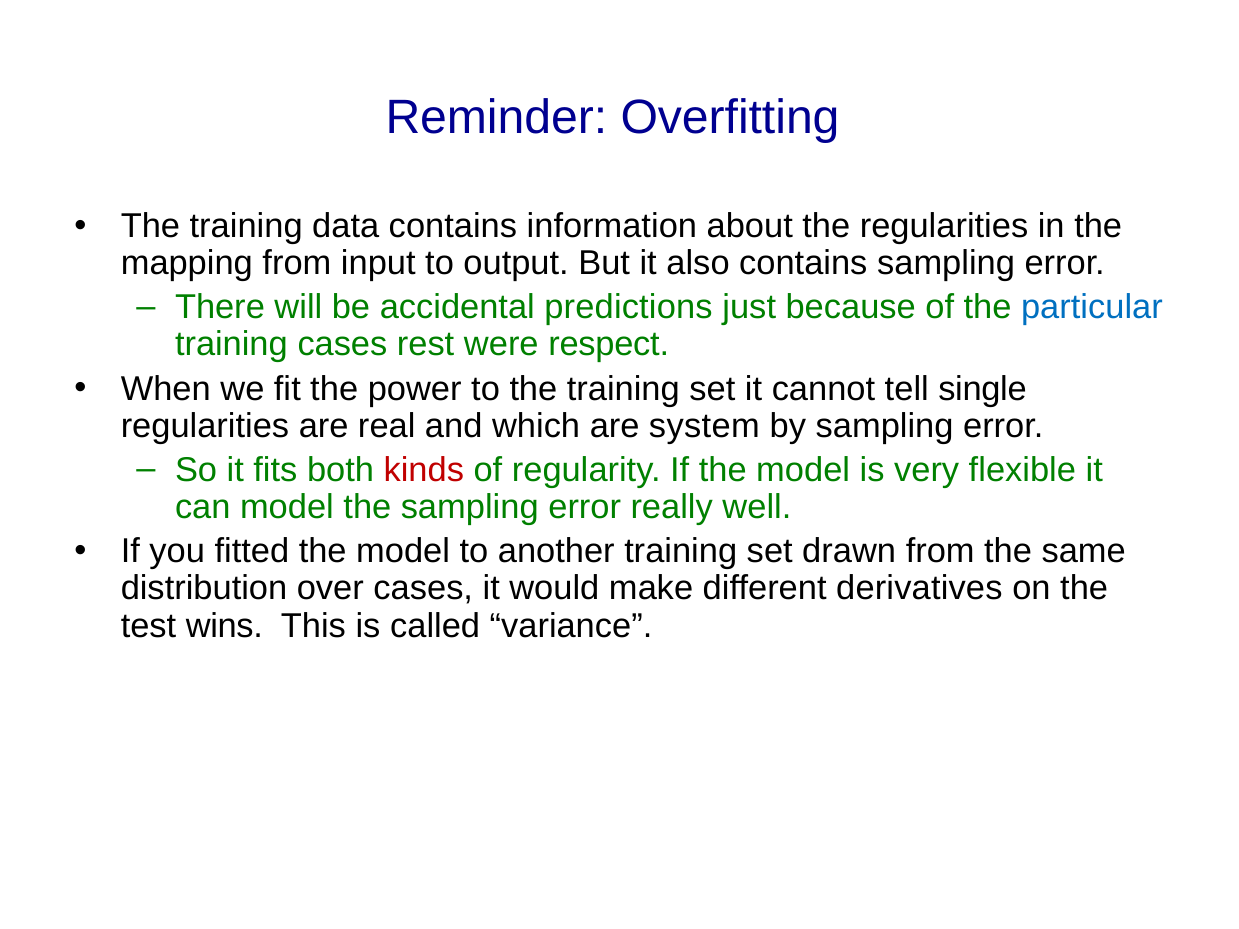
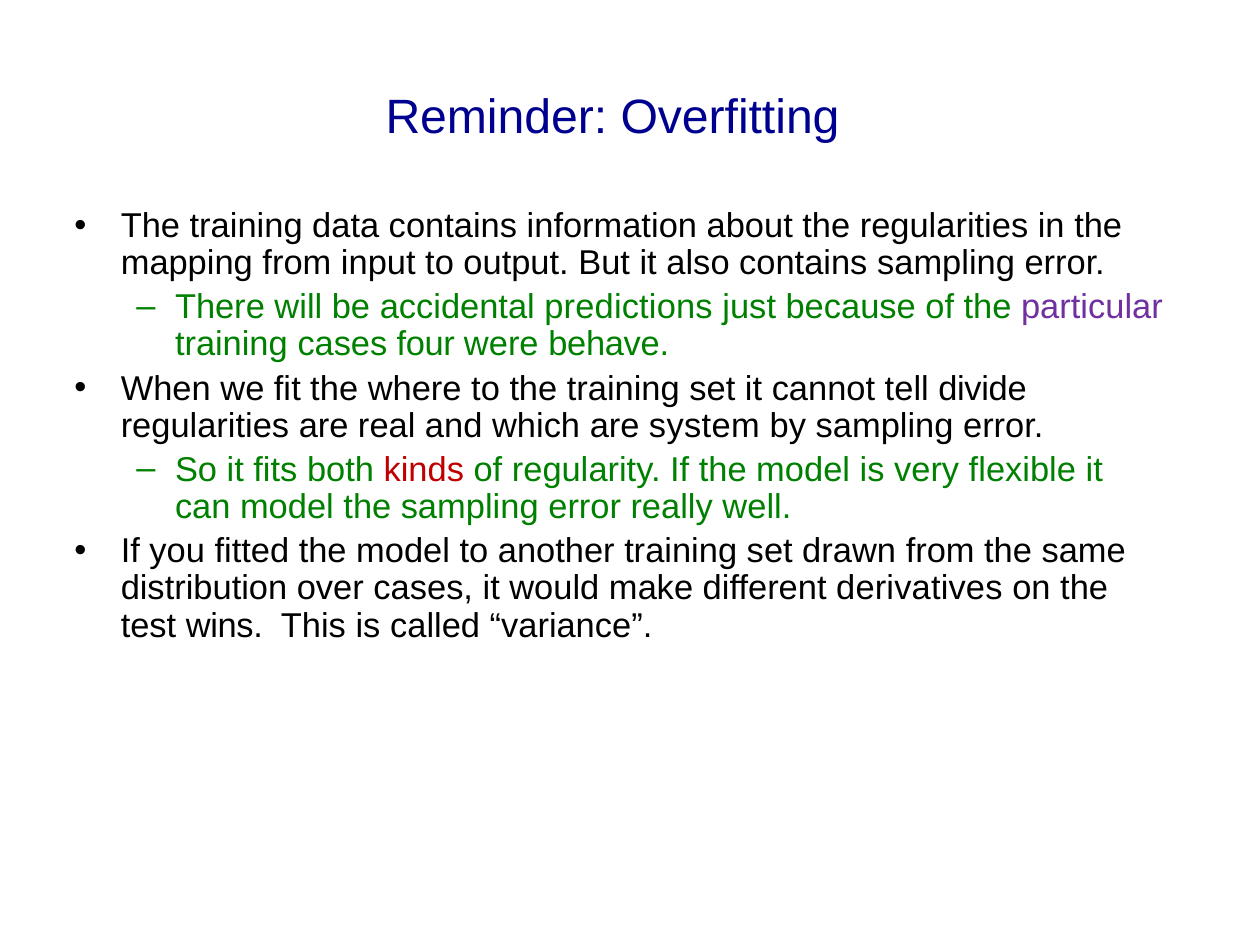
particular colour: blue -> purple (1092, 307)
rest: rest -> four (426, 345)
respect: respect -> behave (609, 345)
power: power -> where (415, 389)
single: single -> divide (982, 389)
